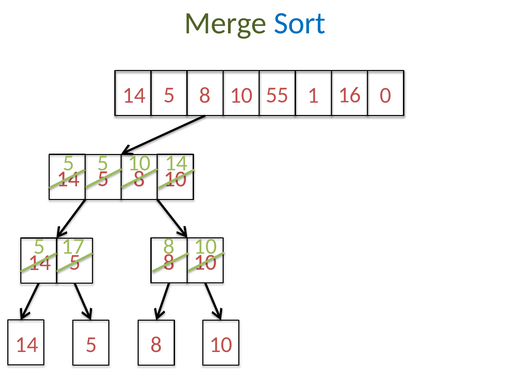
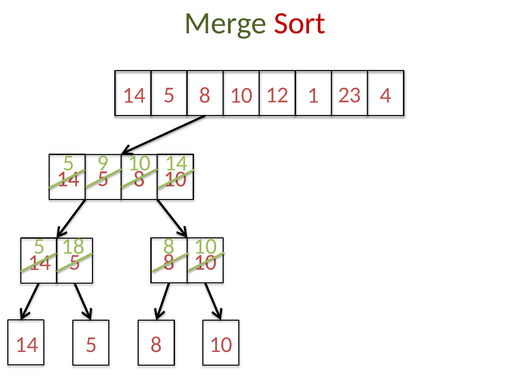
Sort colour: blue -> red (300, 23)
16: 16 -> 23 (349, 95)
55: 55 -> 12 (277, 95)
0: 0 -> 4 (386, 95)
5: 5 -> 9 (103, 163)
17: 17 -> 18 (73, 247)
